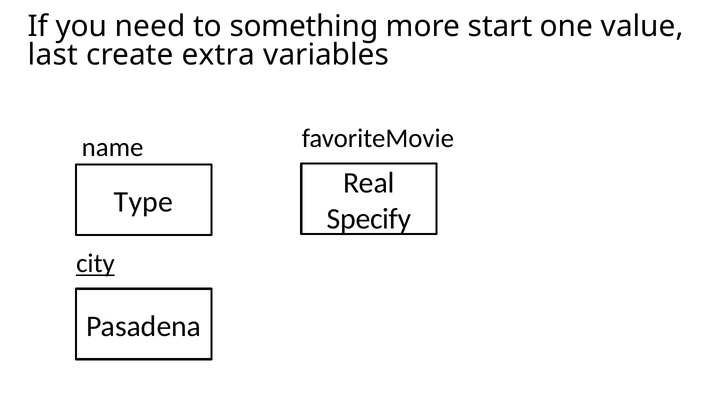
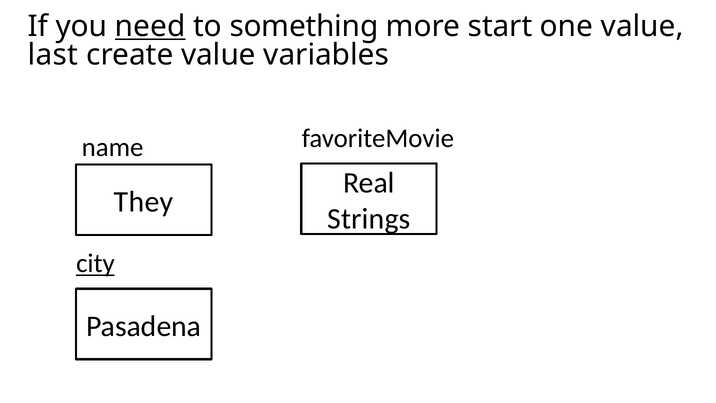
need underline: none -> present (150, 26)
create extra: extra -> value (219, 55)
Type: Type -> They (144, 202)
Specify: Specify -> Strings (369, 219)
